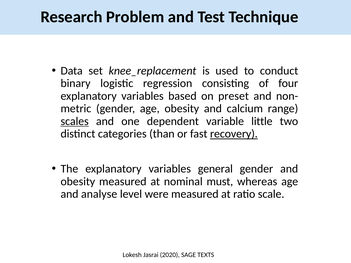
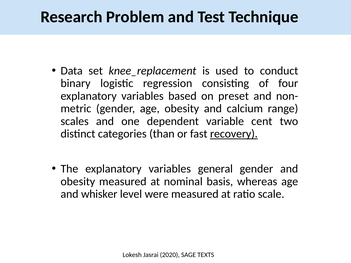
scales underline: present -> none (75, 121)
little: little -> cent (262, 121)
must: must -> basis (220, 182)
analyse: analyse -> whisker (99, 194)
